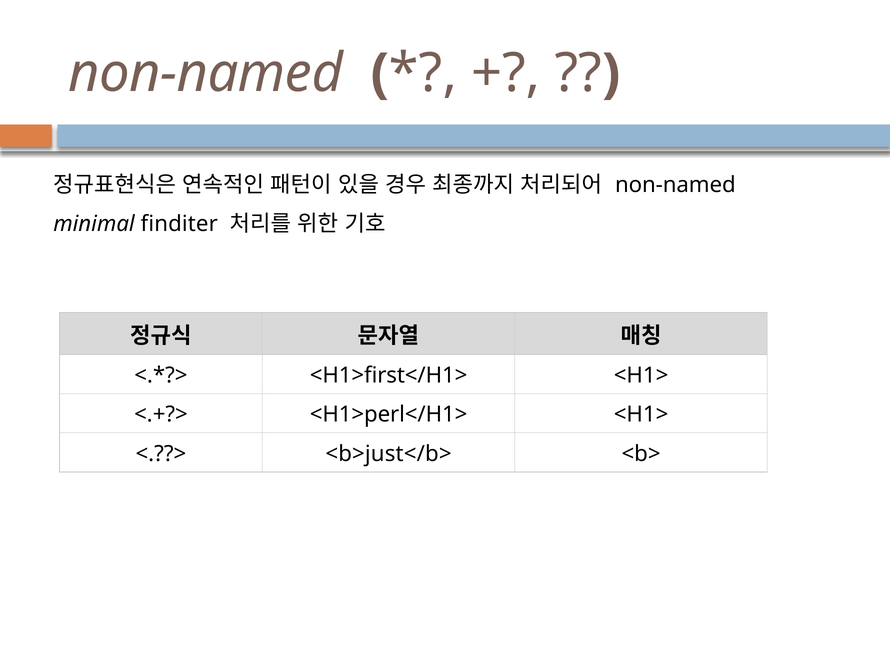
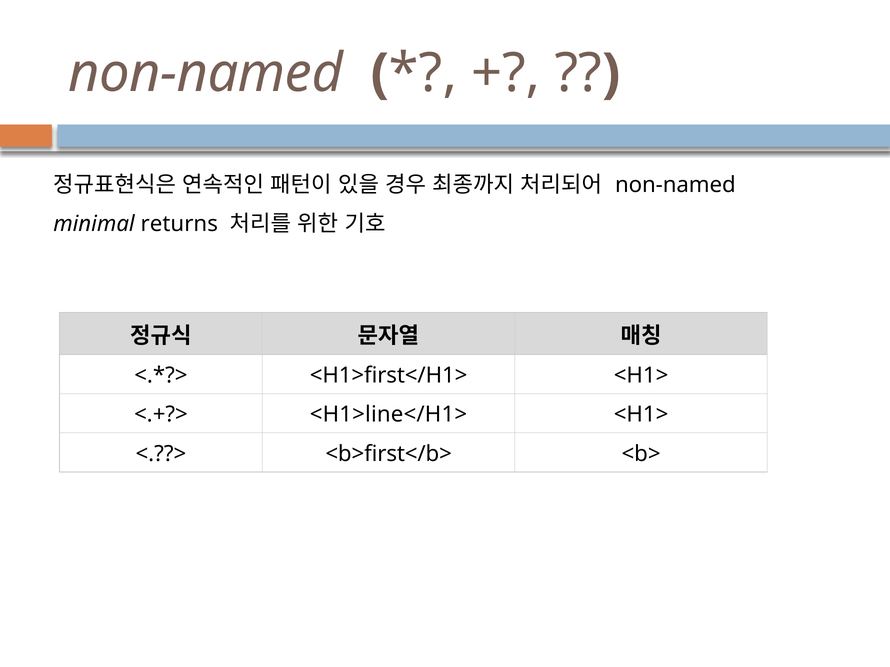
finditer: finditer -> returns (179, 224)
<H1>perl</H1>: <H1>perl</H1> -> <H1>line</H1> (388, 415)
<b>just</b>: <b>just</b> -> <b>first</b> (389, 454)
